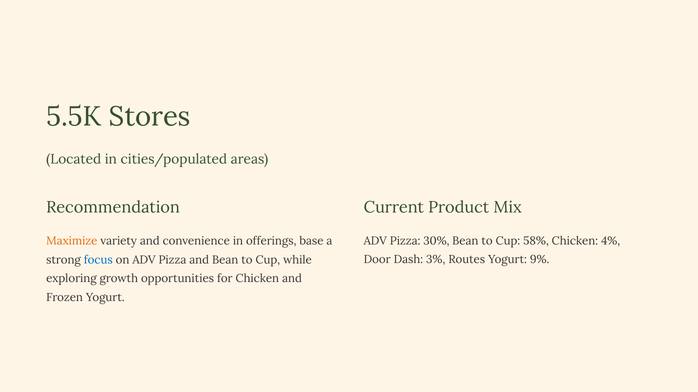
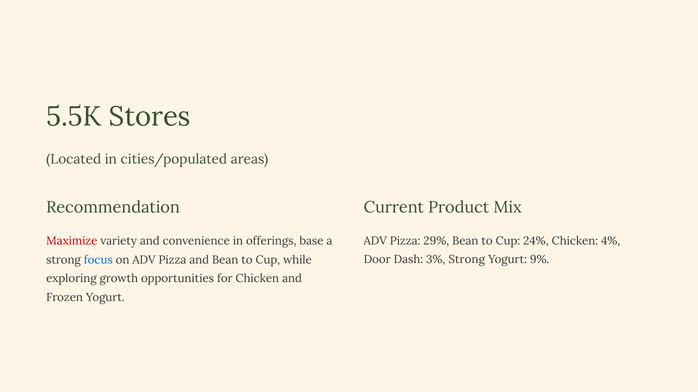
30%: 30% -> 29% (436, 241)
58%: 58% -> 24% (536, 241)
Maximize colour: orange -> red (72, 242)
3% Routes: Routes -> Strong (467, 260)
